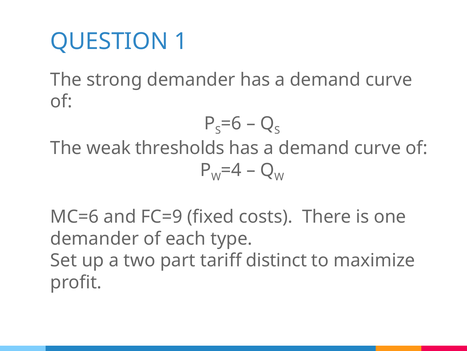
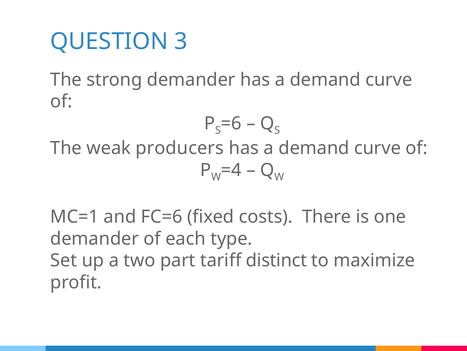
1: 1 -> 3 (181, 41)
thresholds: thresholds -> producers (180, 148)
MC=6: MC=6 -> MC=1 (75, 216)
FC=9: FC=9 -> FC=6 (162, 216)
